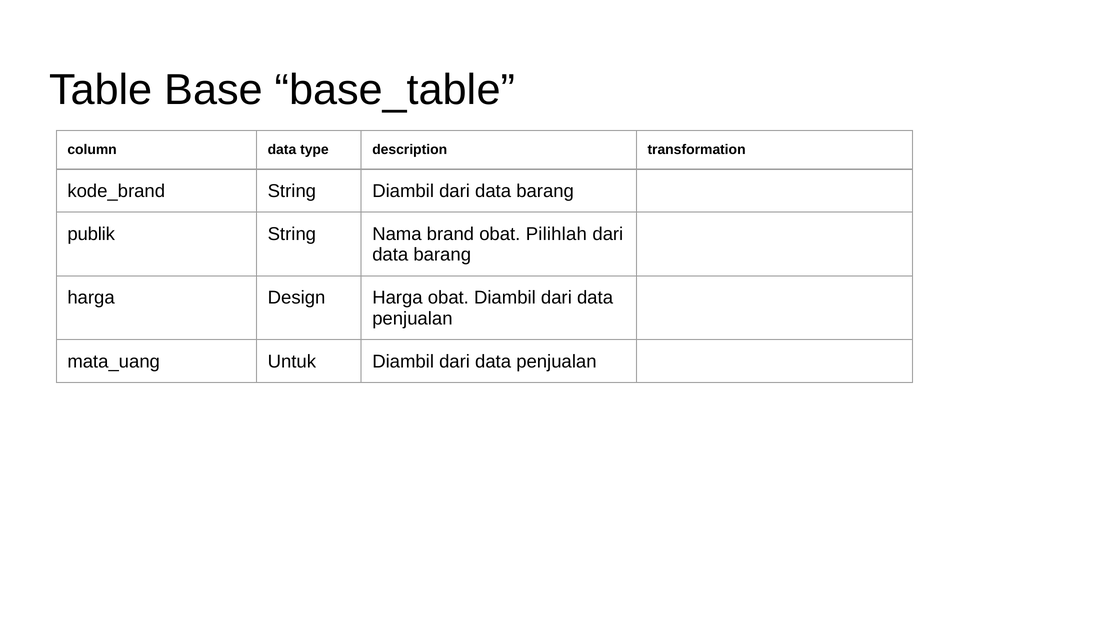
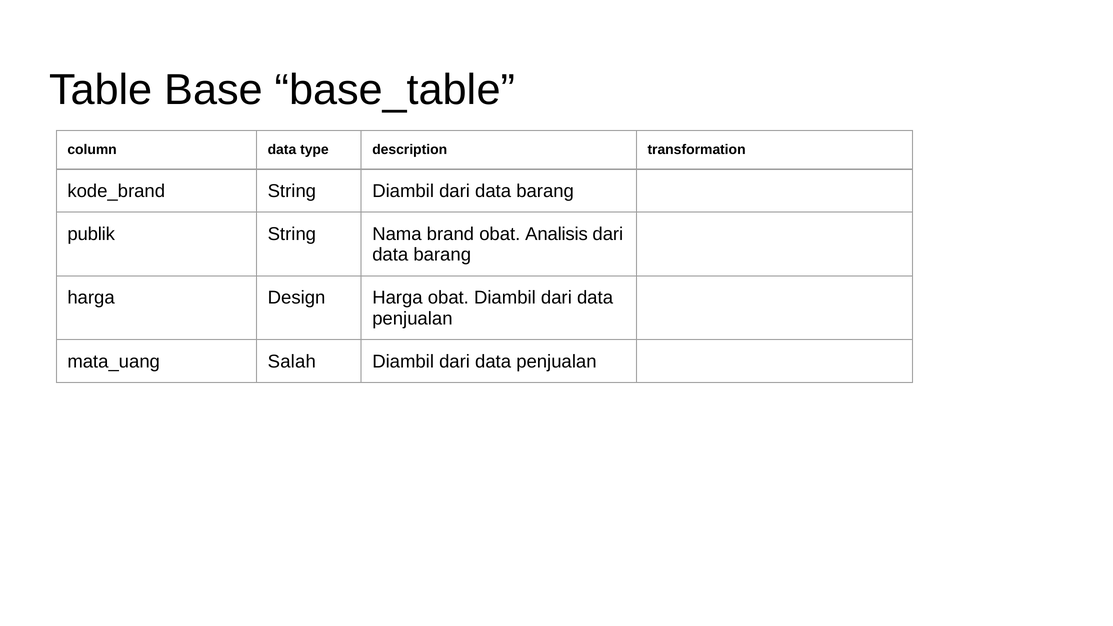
Pilihlah: Pilihlah -> Analisis (557, 234)
Untuk: Untuk -> Salah (292, 362)
